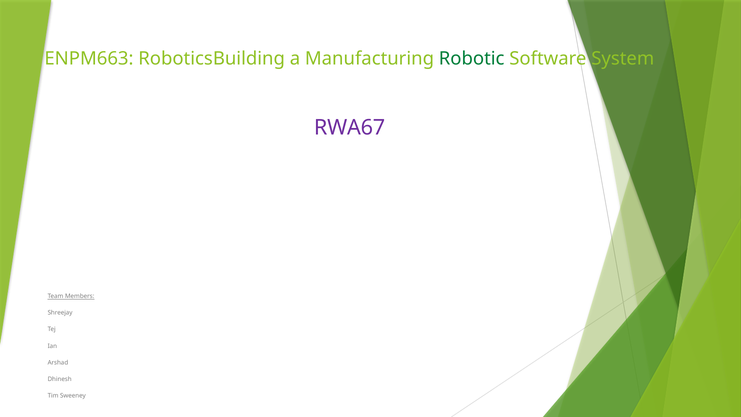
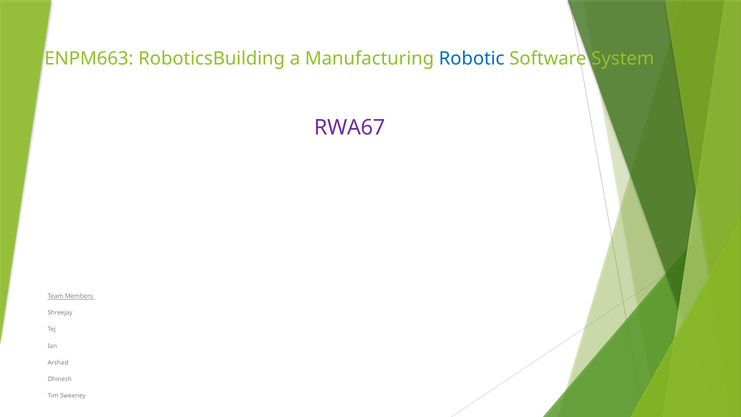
Robotic colour: green -> blue (472, 59)
